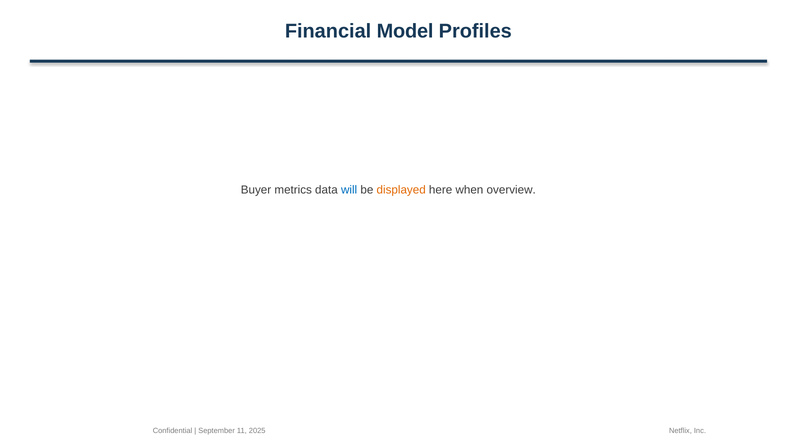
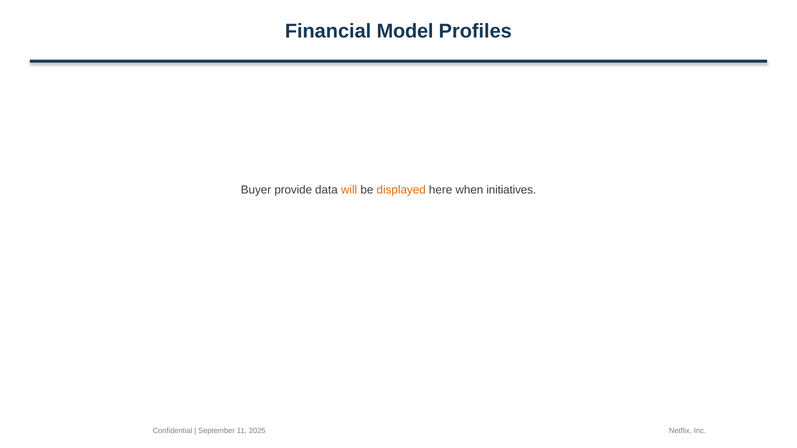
metrics: metrics -> provide (293, 190)
will colour: blue -> orange (349, 190)
overview: overview -> initiatives (511, 190)
